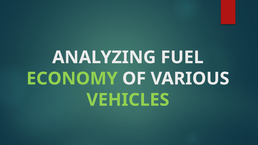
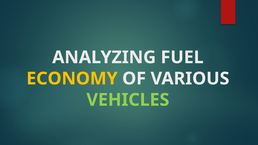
ECONOMY colour: light green -> yellow (72, 79)
